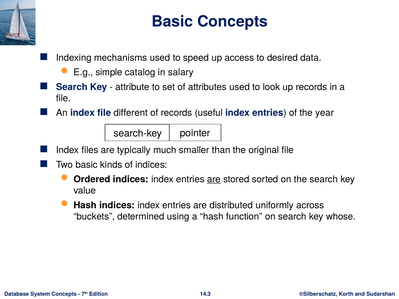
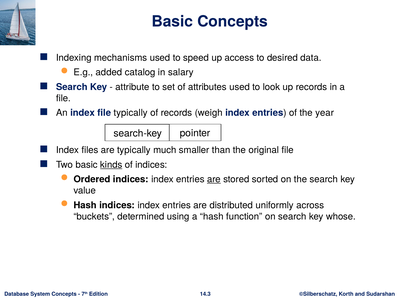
simple: simple -> added (109, 72)
file different: different -> typically (131, 113)
useful: useful -> weigh (209, 113)
kinds underline: none -> present (111, 165)
